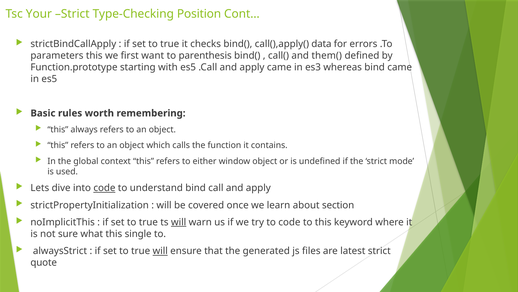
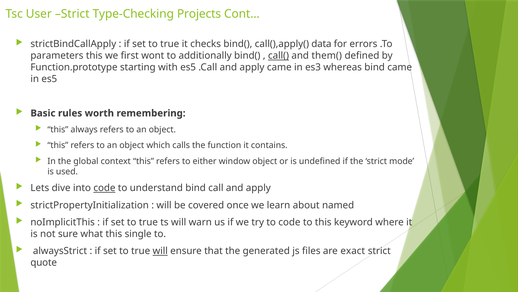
Your: Your -> User (39, 14)
Position: Position -> Projects (199, 14)
want: want -> wont (153, 56)
parenthesis: parenthesis -> additionally (205, 56)
call( underline: none -> present (279, 56)
section: section -> named (338, 205)
will underline: present -> none (179, 222)
latest: latest -> exact (353, 250)
